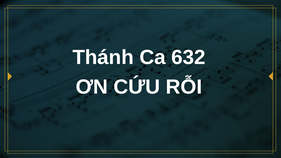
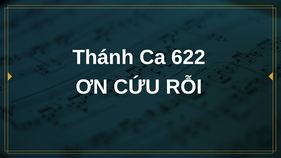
632: 632 -> 622 (188, 57)
